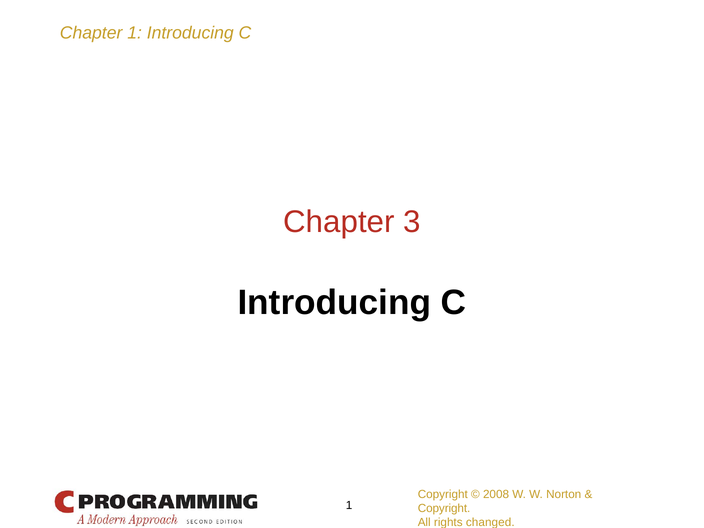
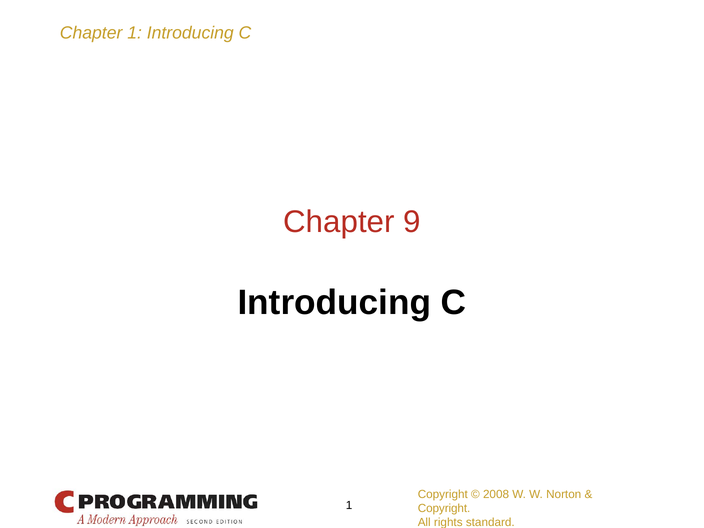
3: 3 -> 9 (412, 222)
changed: changed -> standard (490, 522)
